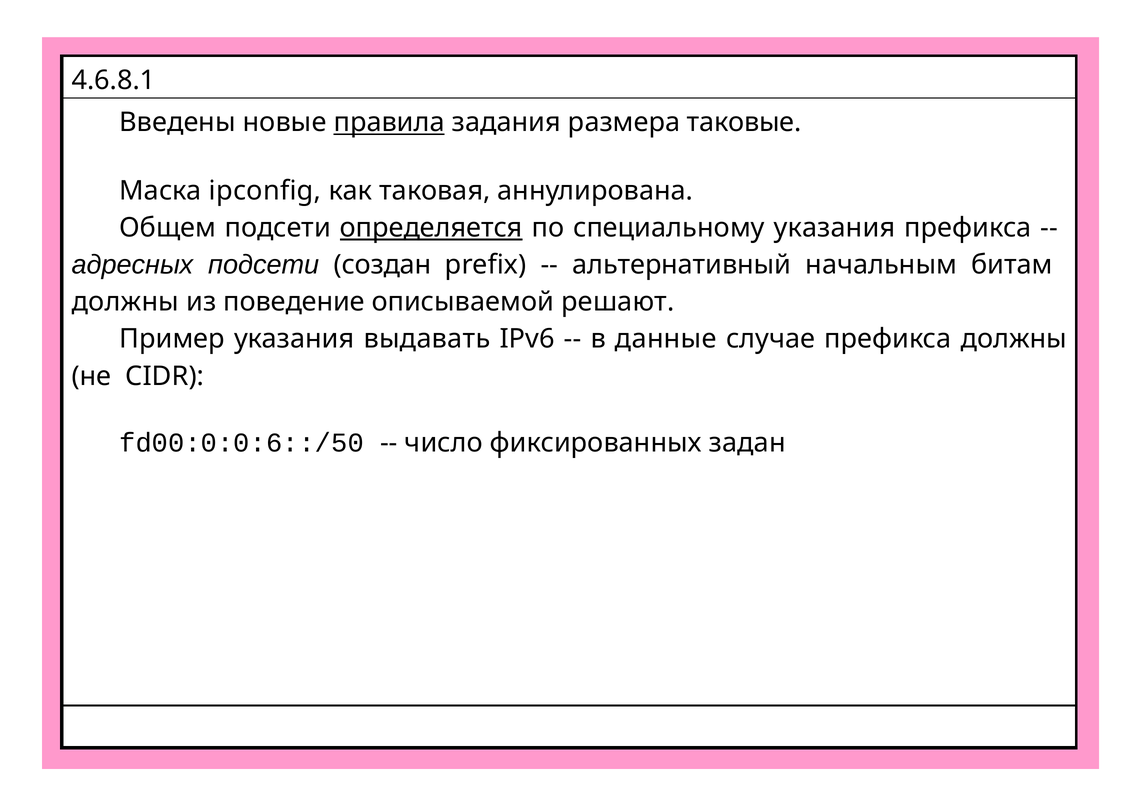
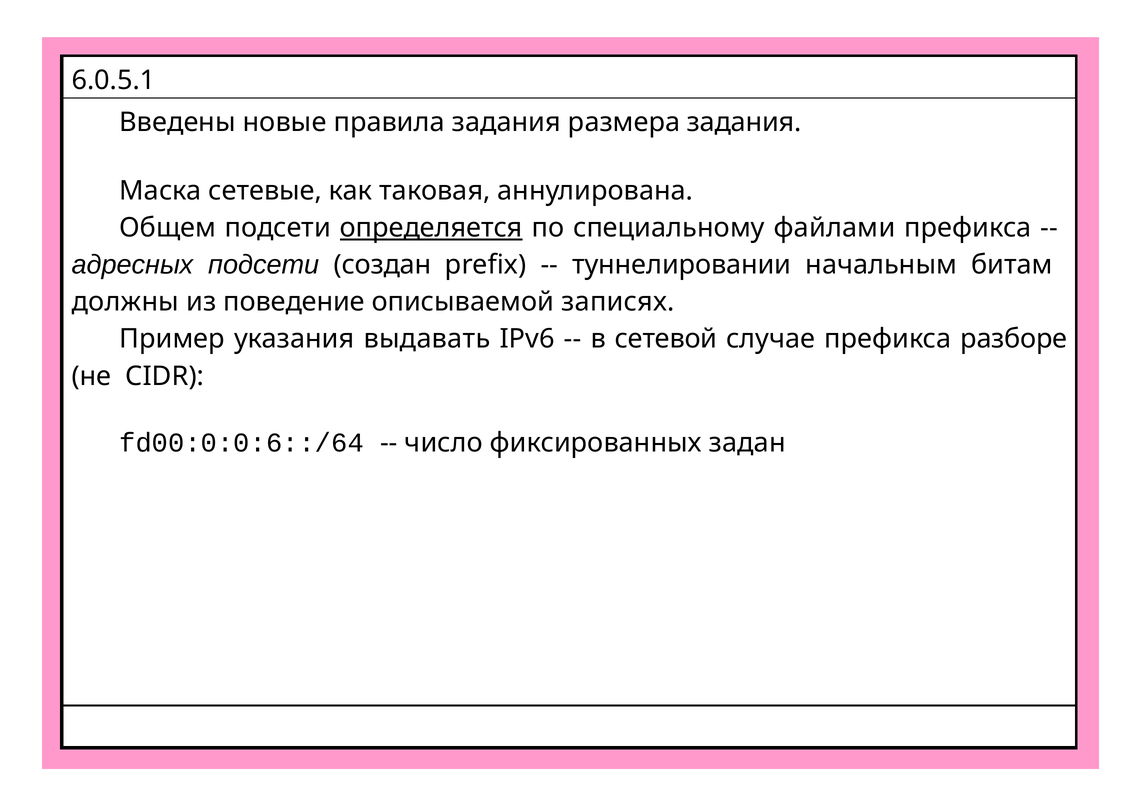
4.6.8.1: 4.6.8.1 -> 6.0.5.1 (114, 80)
правила underline: present -> none (389, 122)
размера таковые: таковые -> задания (744, 122)
ipconfig: ipconfig -> сетевые (265, 191)
специальному указания: указания -> файлами (834, 228)
альтернативный: альтернативный -> туннелировании (682, 265)
решают: решают -> записях (618, 302)
данные: данные -> сетевой (666, 339)
префикса должны: должны -> разборе (1014, 339)
fd00:0:0:6::/50: fd00:0:0:6::/50 -> fd00:0:0:6::/64 (242, 443)
